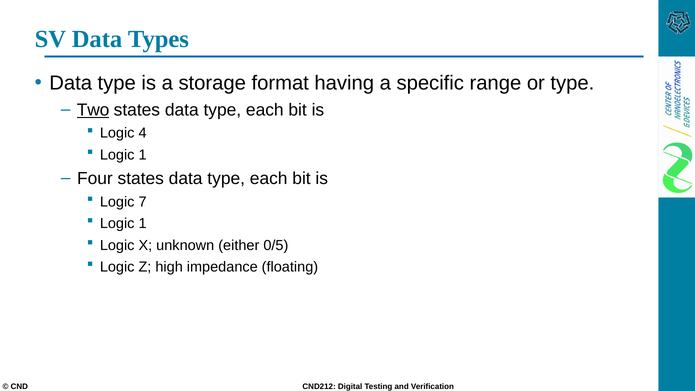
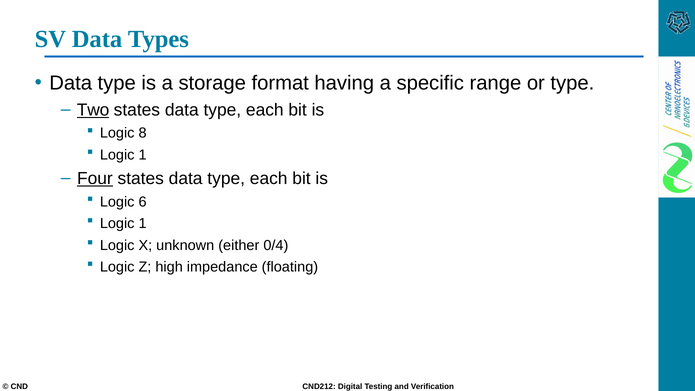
4: 4 -> 8 (143, 133)
Four underline: none -> present (95, 179)
7: 7 -> 6 (143, 202)
0/5: 0/5 -> 0/4 (276, 245)
